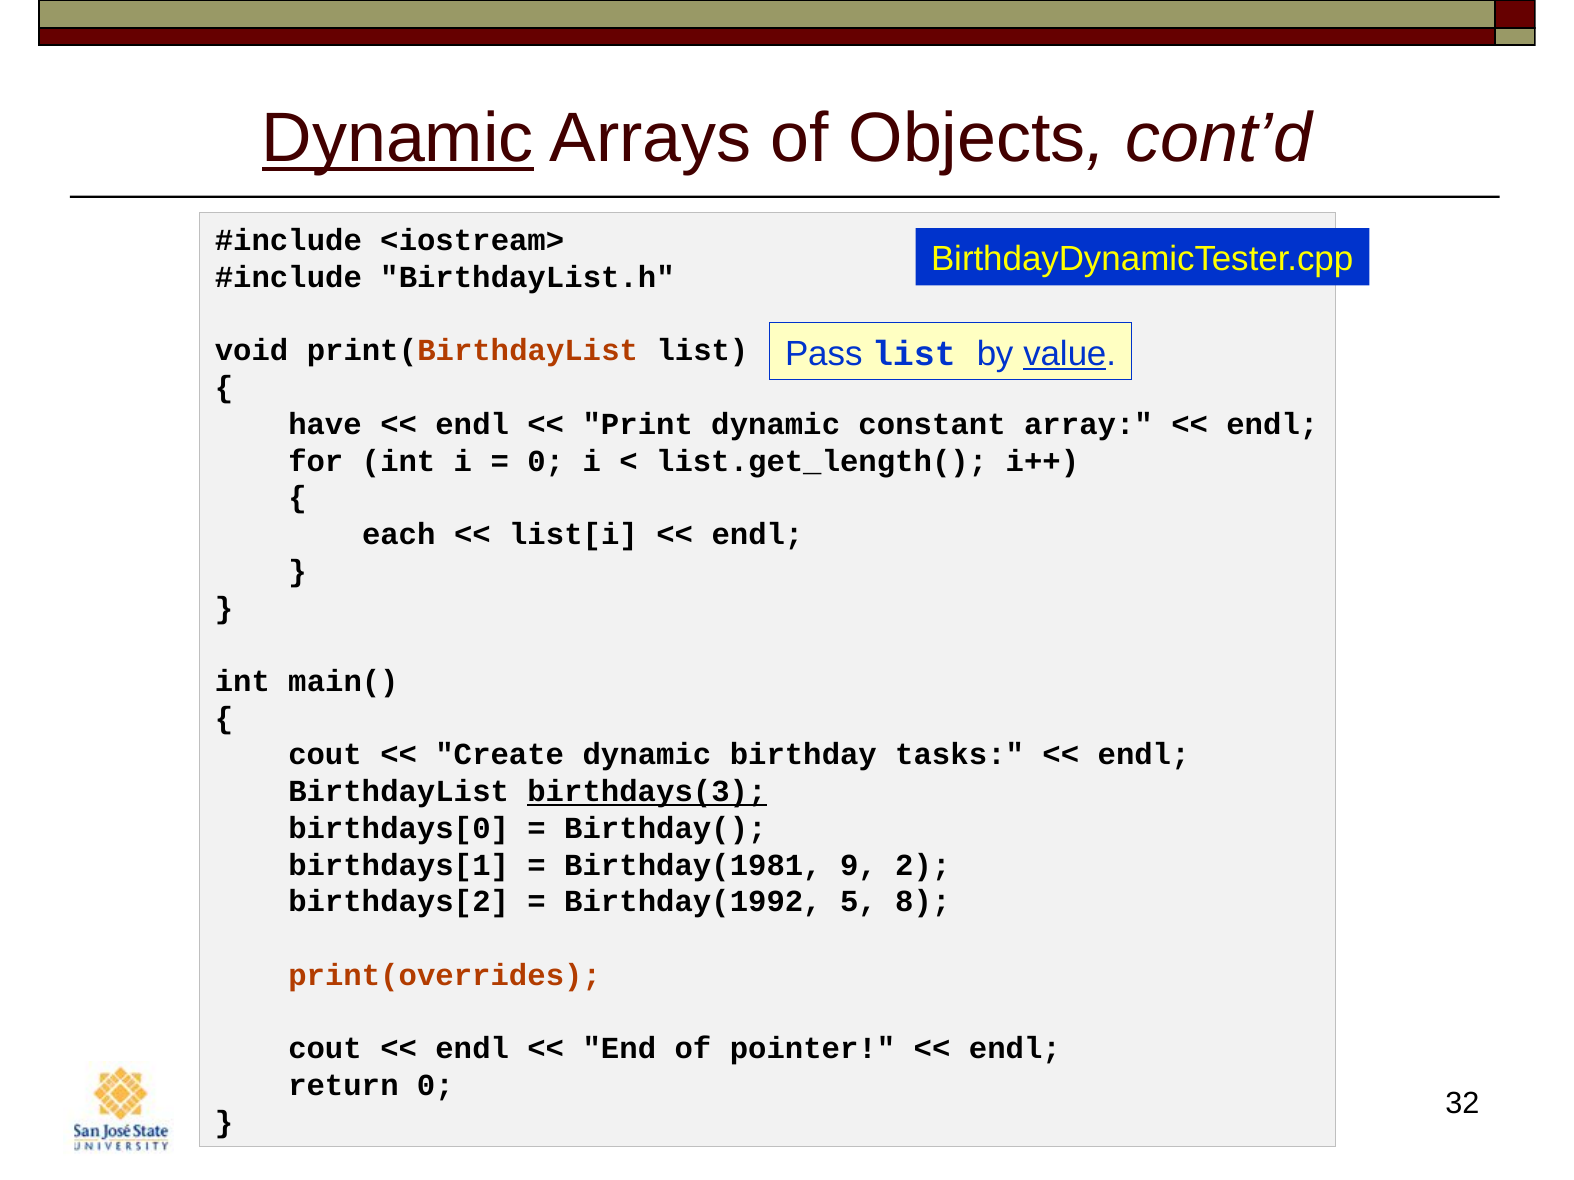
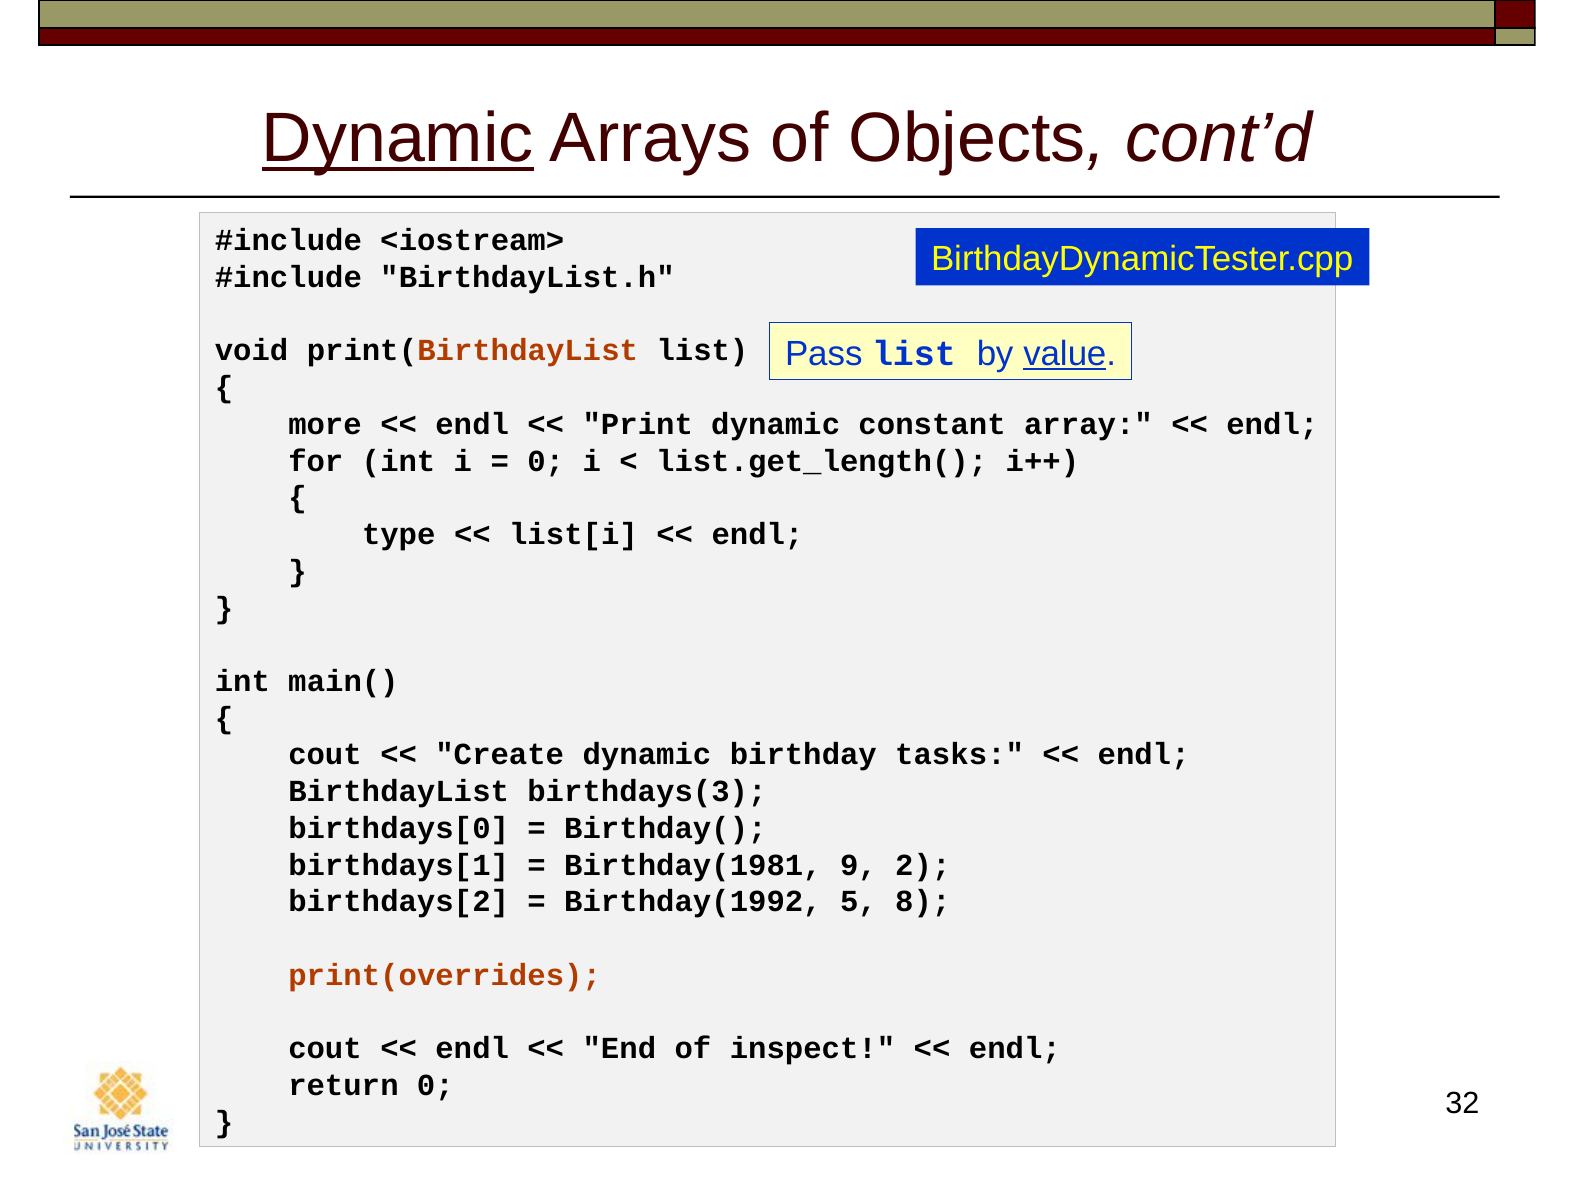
have: have -> more (325, 424)
each: each -> type (399, 535)
birthdays(3 underline: present -> none (647, 792)
pointer: pointer -> inspect (812, 1049)
